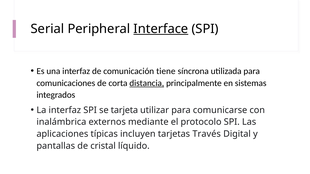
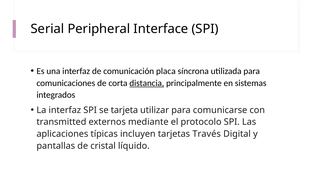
Interface underline: present -> none (161, 29)
tiene: tiene -> placa (166, 71)
inalámbrica: inalámbrica -> transmitted (61, 122)
